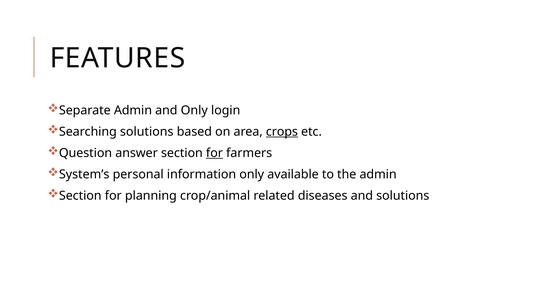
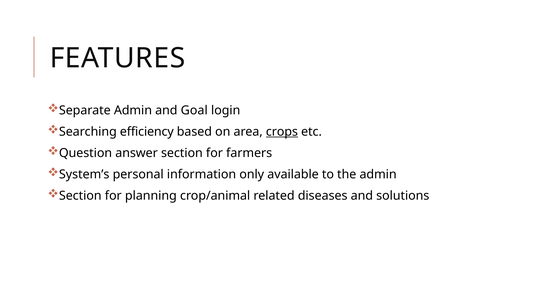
and Only: Only -> Goal (194, 110)
Searching solutions: solutions -> efficiency (147, 132)
for underline: present -> none (214, 153)
